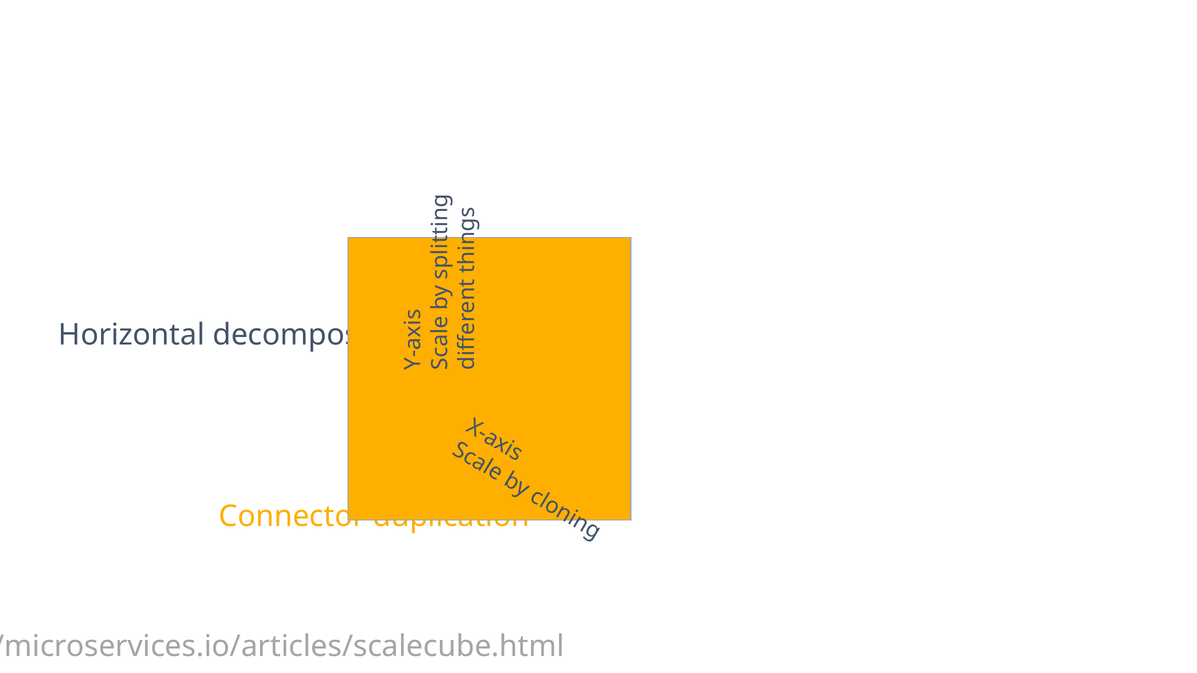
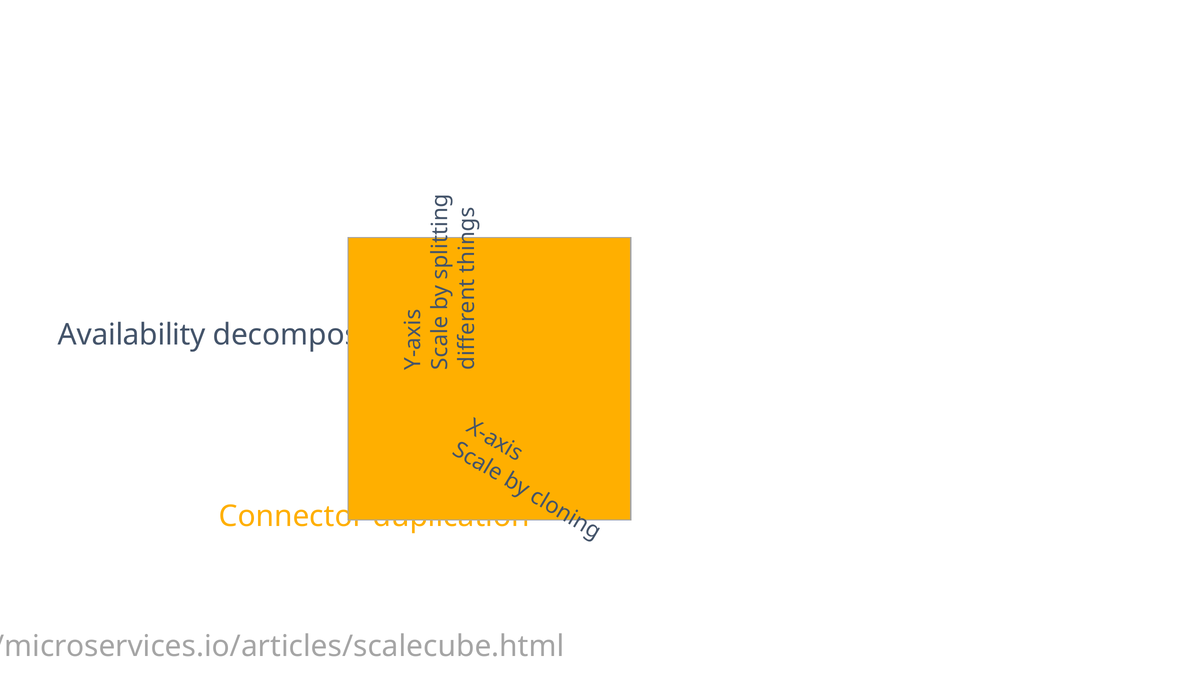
Horizontal: Horizontal -> Availability (132, 335)
